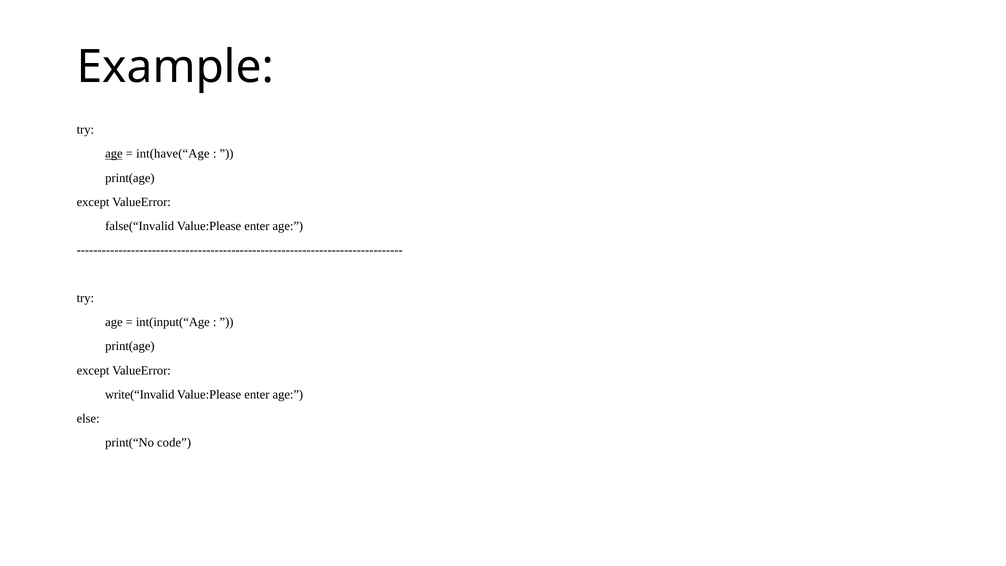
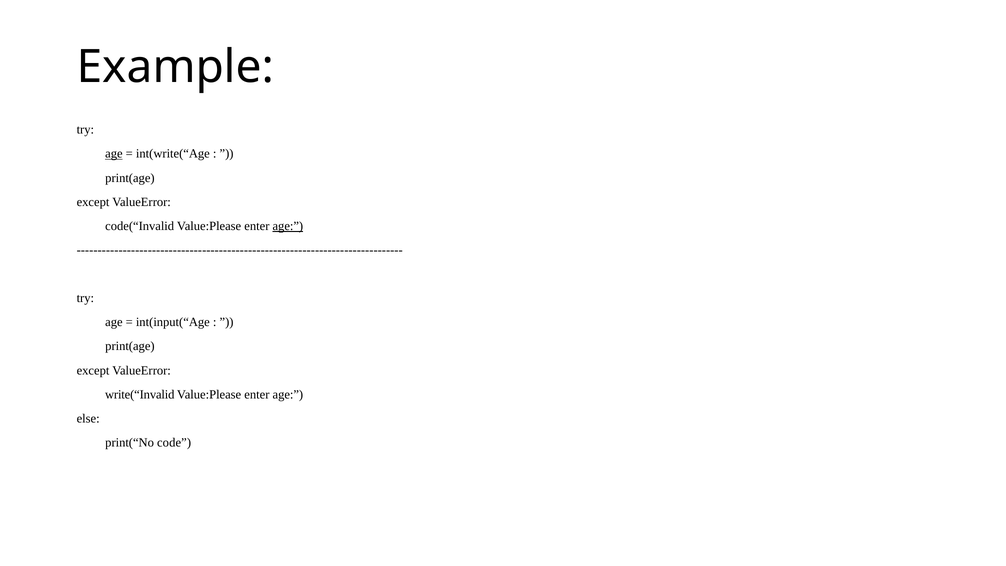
int(have(“Age: int(have(“Age -> int(write(“Age (173, 154)
false(“Invalid: false(“Invalid -> code(“Invalid (140, 226)
age underline: none -> present (288, 226)
